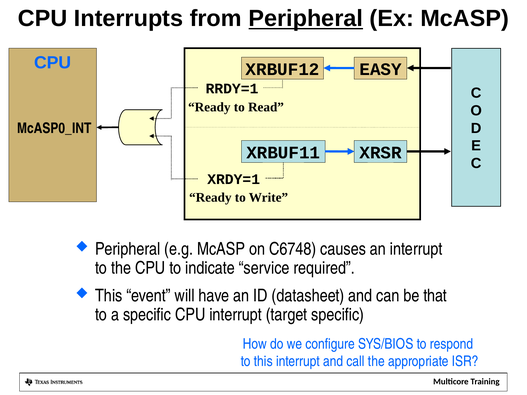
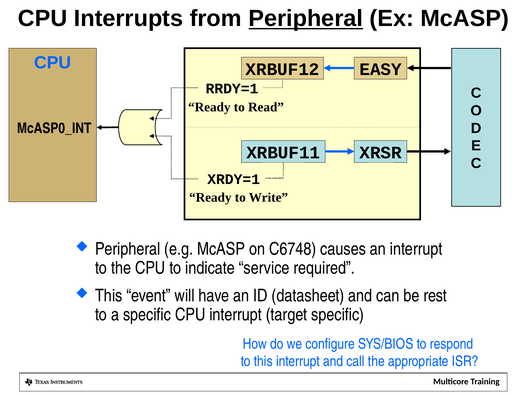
that: that -> rest (435, 296)
